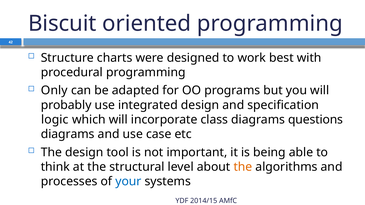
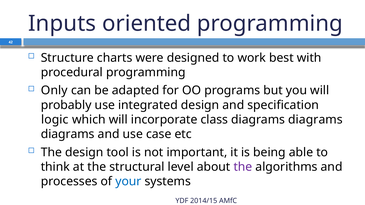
Biscuit: Biscuit -> Inputs (62, 24)
class diagrams questions: questions -> diagrams (315, 120)
the colour: orange -> purple (243, 167)
